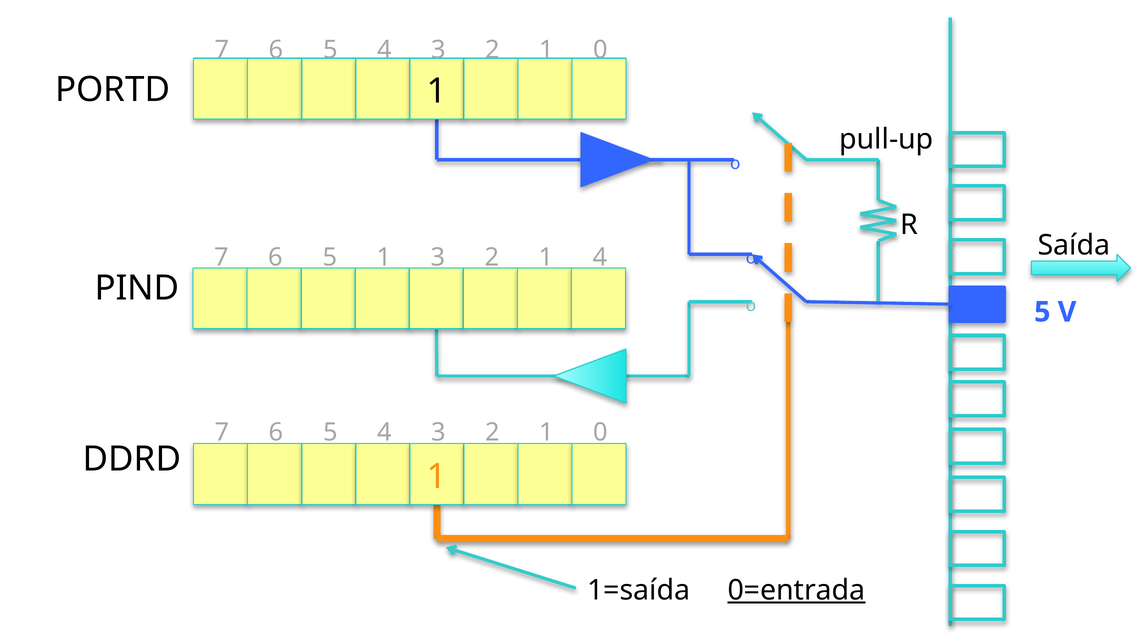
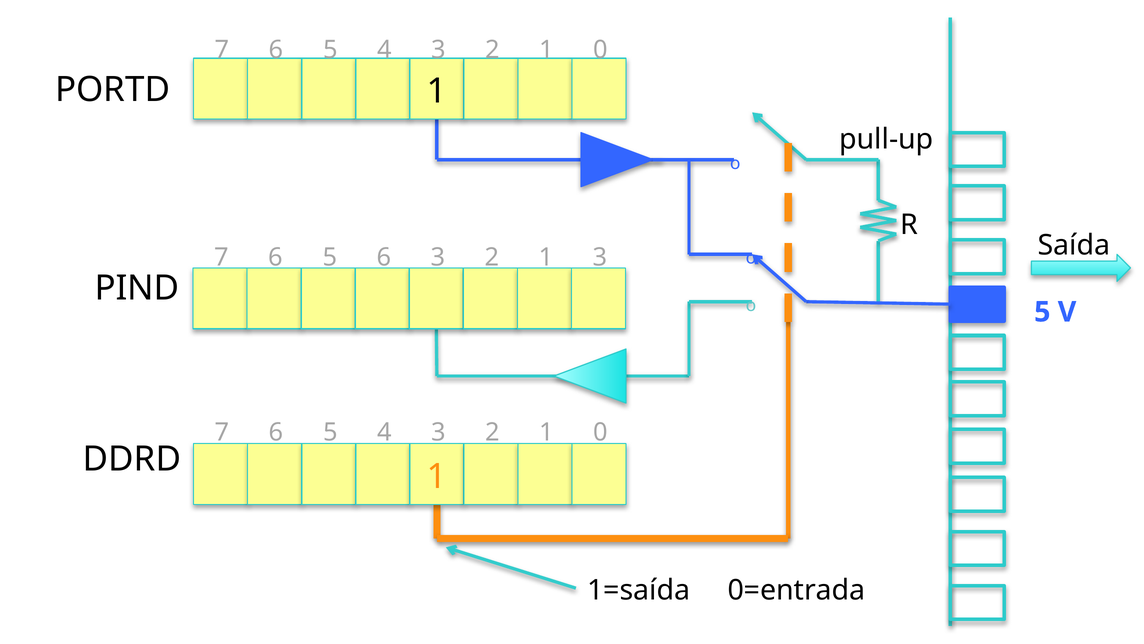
5 1: 1 -> 6 (384, 257)
2 1 4: 4 -> 3 (600, 257)
0=entrada underline: present -> none (796, 590)
